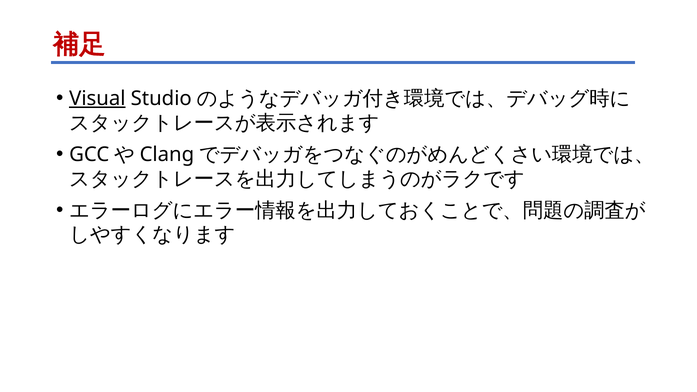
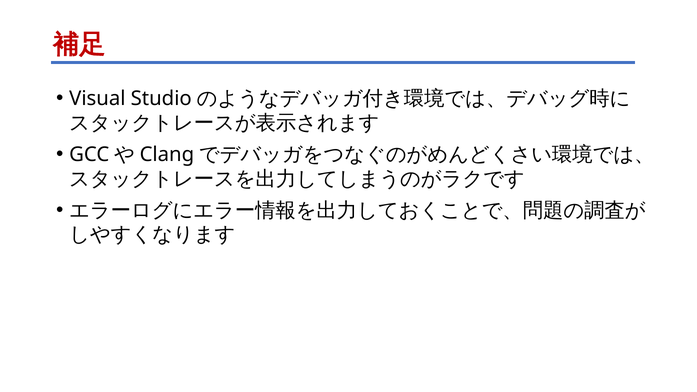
Visual underline: present -> none (97, 99)
